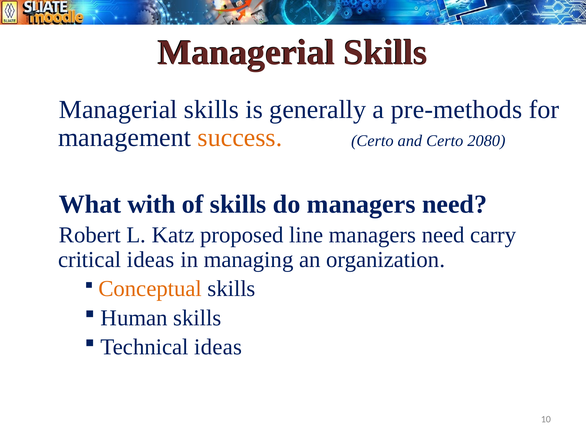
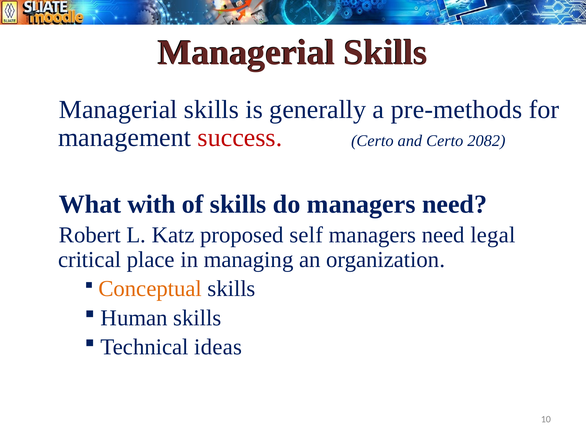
success colour: orange -> red (240, 138)
2080: 2080 -> 2082 (486, 141)
line: line -> self (306, 235)
carry: carry -> legal (493, 235)
critical ideas: ideas -> place (151, 260)
